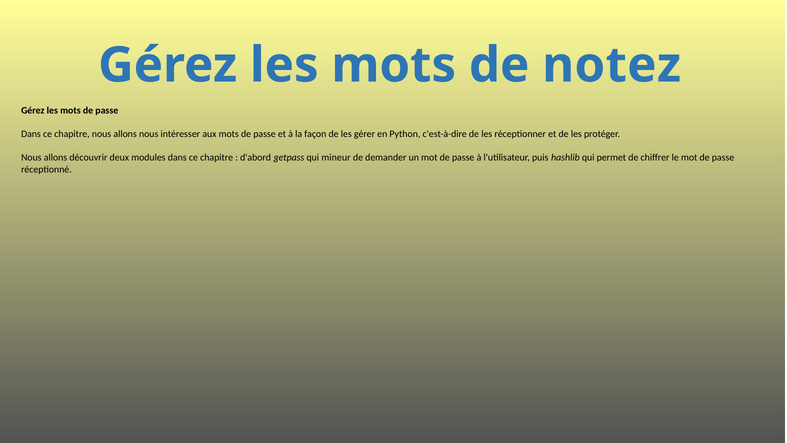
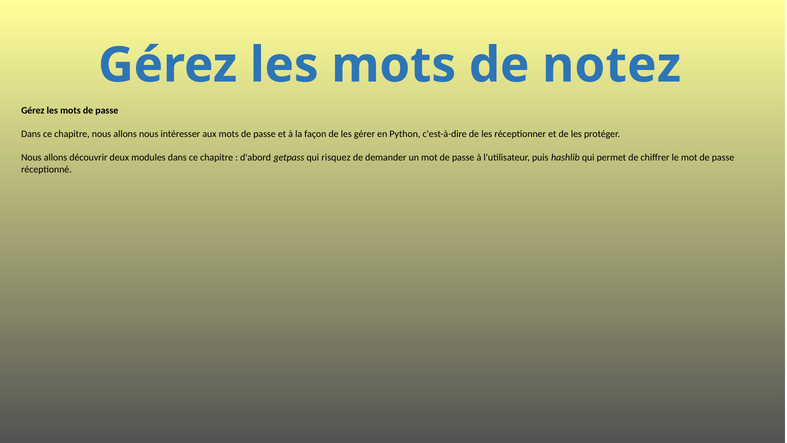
mineur: mineur -> risquez (336, 157)
